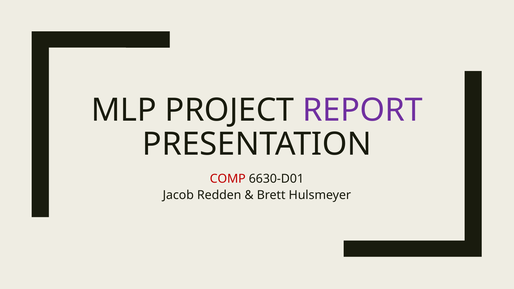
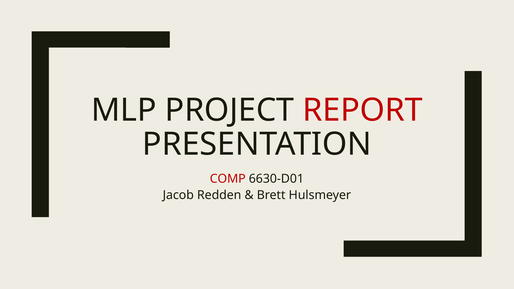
REPORT colour: purple -> red (363, 110)
